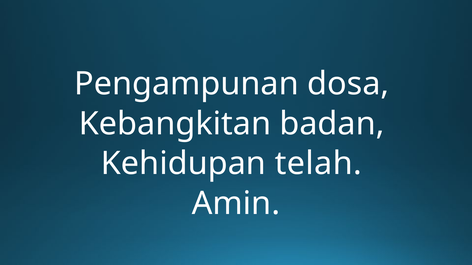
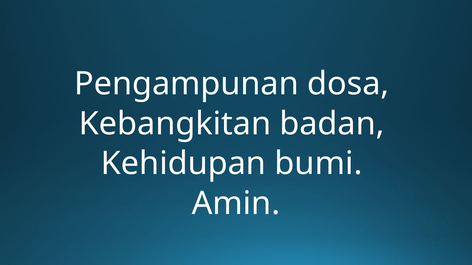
telah: telah -> bumi (318, 164)
